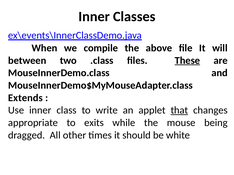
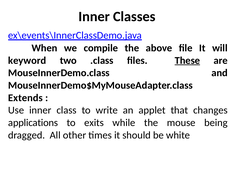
between: between -> keyword (27, 61)
that underline: present -> none (179, 111)
appropriate: appropriate -> applications (33, 123)
